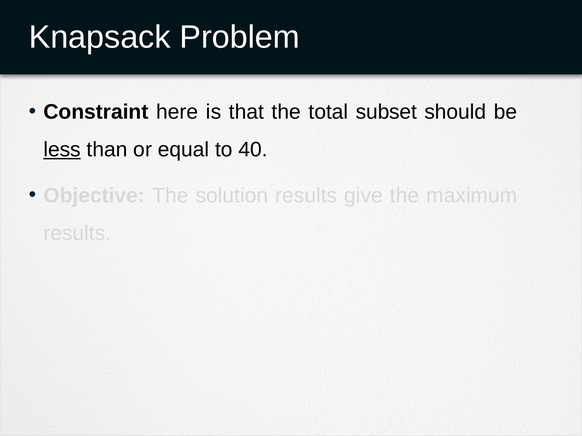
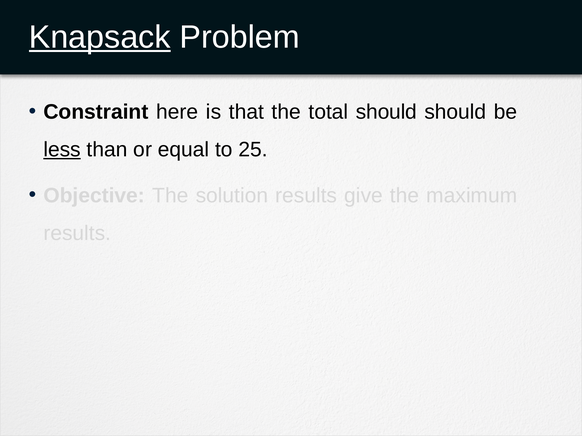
Knapsack underline: none -> present (100, 37)
total subset: subset -> should (386, 112)
40: 40 -> 25 (253, 150)
